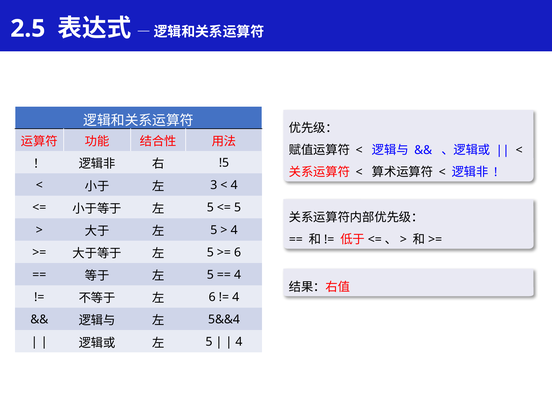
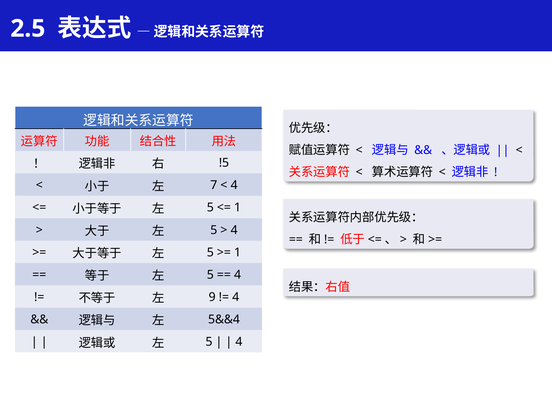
3: 3 -> 7 (214, 185)
5: 5 -> 1 (238, 208)
6: 6 -> 1 (238, 252)
6: 6 -> 9 (212, 297)
